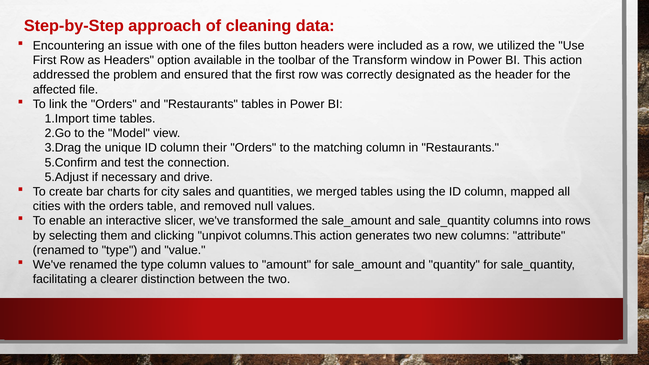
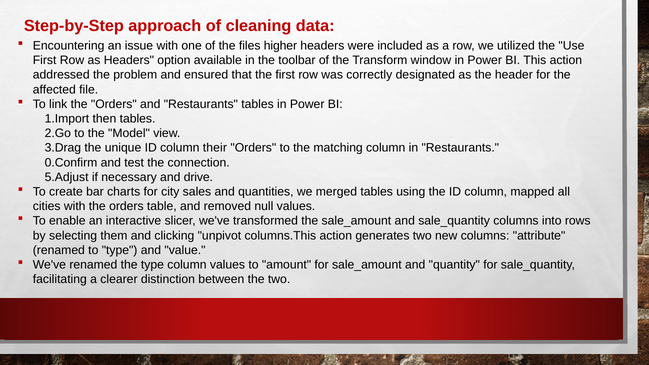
button: button -> higher (280, 46)
time: time -> then (104, 119)
5.Confirm: 5.Confirm -> 0.Confirm (71, 163)
